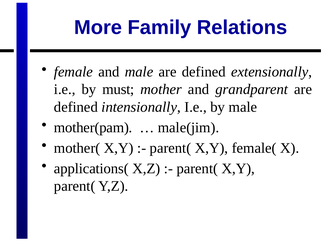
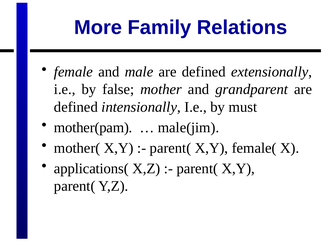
must: must -> false (118, 89)
by male: male -> must (243, 107)
